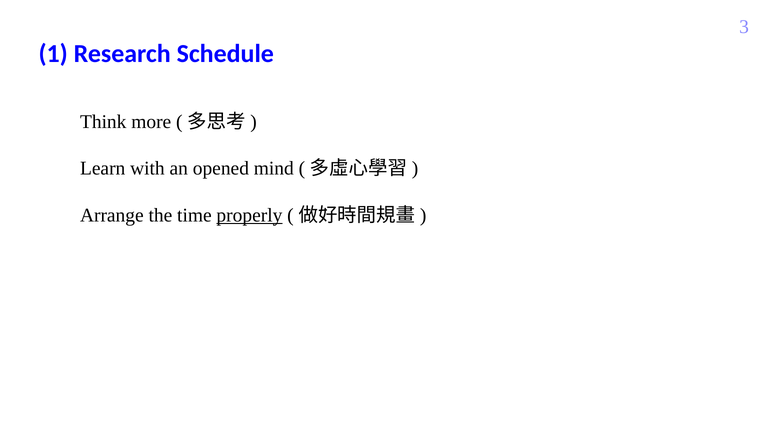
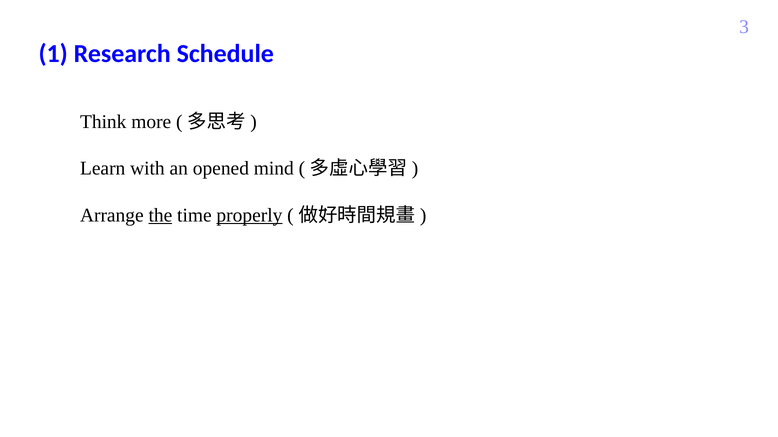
the underline: none -> present (160, 215)
